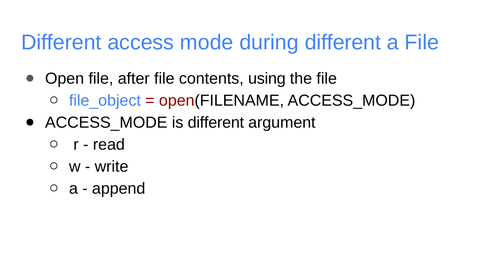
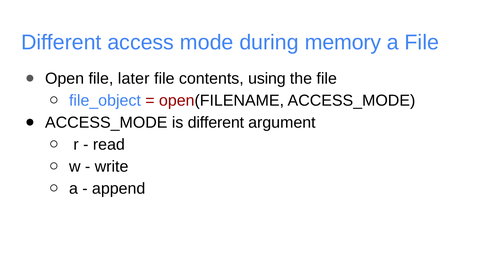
during different: different -> memory (343, 42)
after: after -> later (134, 79)
